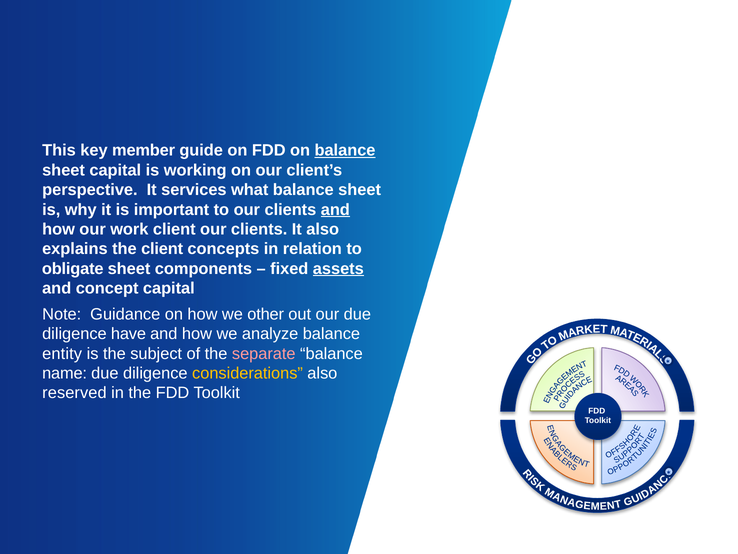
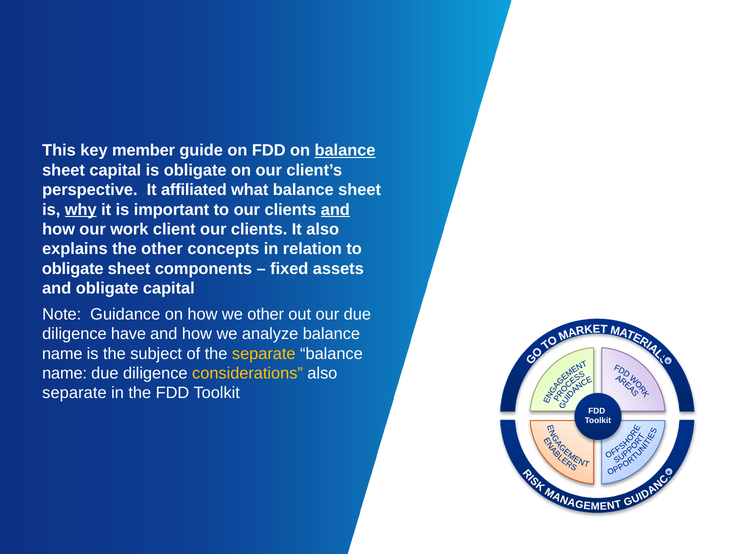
is working: working -> obligate (195, 170)
services: services -> affiliated (194, 190)
why underline: none -> present (81, 209)
the client: client -> other (162, 249)
assets underline: present -> none (338, 268)
and concept: concept -> obligate (107, 288)
entity: entity -> name (62, 353)
separate colour: pink -> yellow (264, 353)
reserved: reserved -> separate (74, 393)
